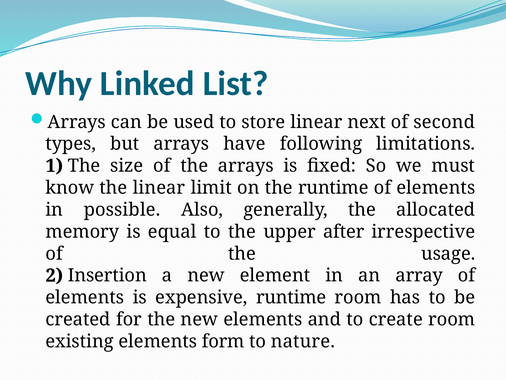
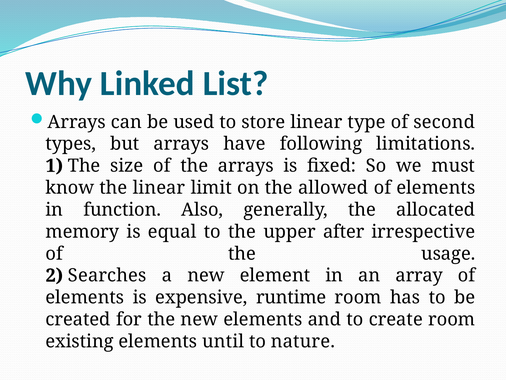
next: next -> type (367, 122)
the runtime: runtime -> allowed (333, 188)
possible: possible -> function (122, 209)
Insertion: Insertion -> Searches (107, 275)
form: form -> until (223, 341)
